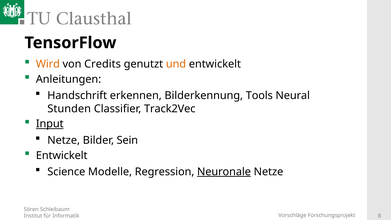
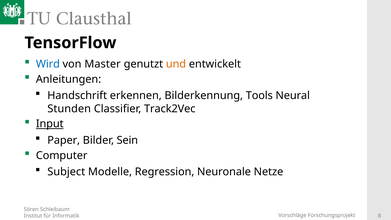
Wird colour: orange -> blue (48, 64)
Credits: Credits -> Master (103, 64)
Netze: Netze -> Paper (64, 140)
Entwickelt: Entwickelt -> Computer (62, 155)
Science: Science -> Subject (66, 172)
Neuronale underline: present -> none (224, 172)
